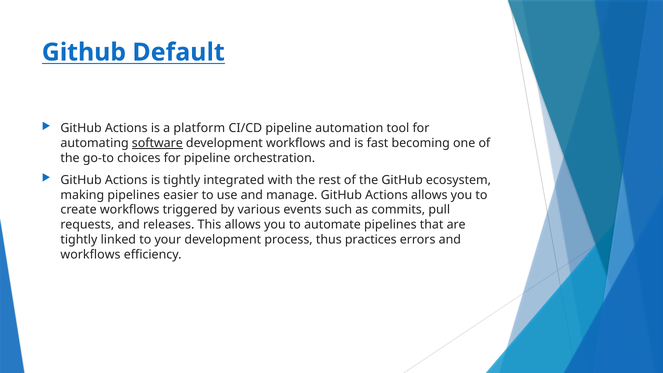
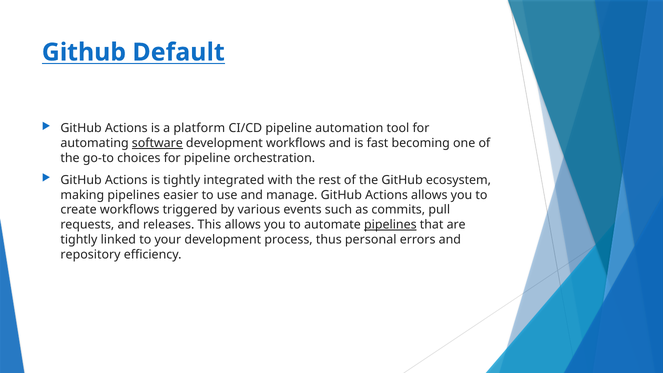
pipelines underline: none -> present (390, 225)
practices: practices -> personal (371, 240)
workflows: workflows -> repository (91, 255)
